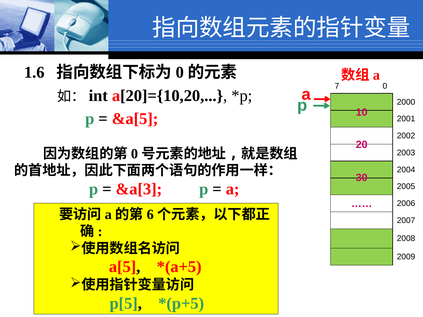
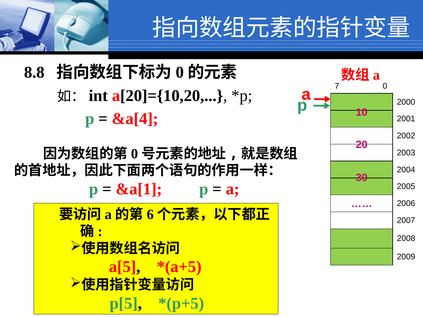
1.6: 1.6 -> 8.8 (34, 73)
&a[5: &a[5 -> &a[4 (135, 119)
&a[3: &a[3 -> &a[1 (139, 189)
